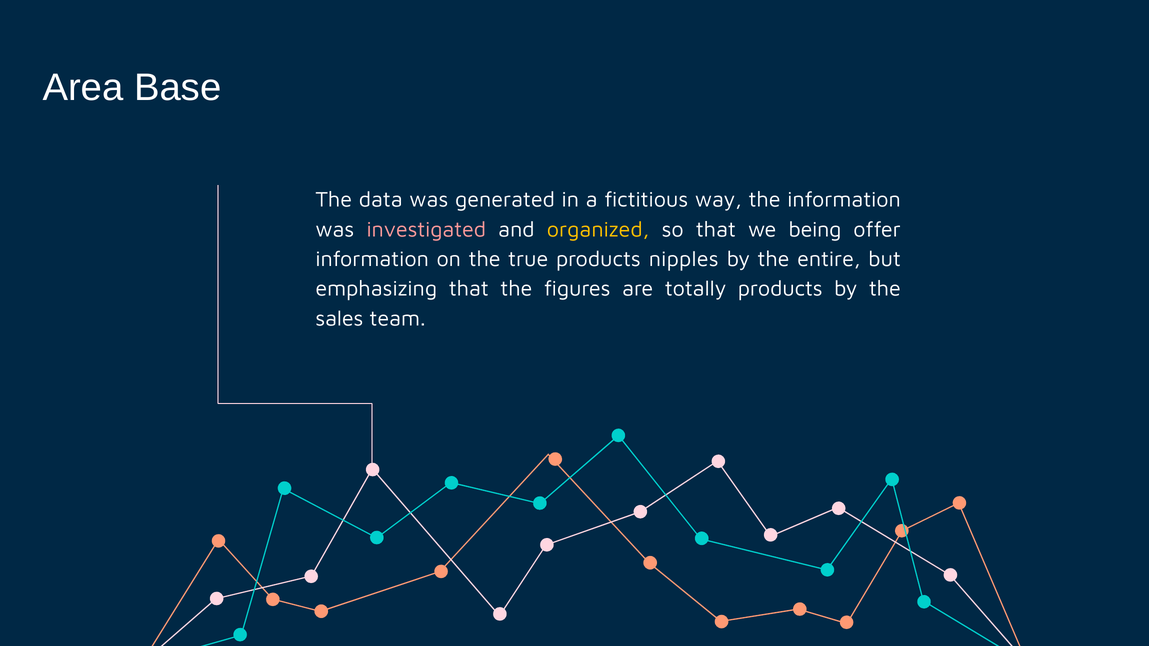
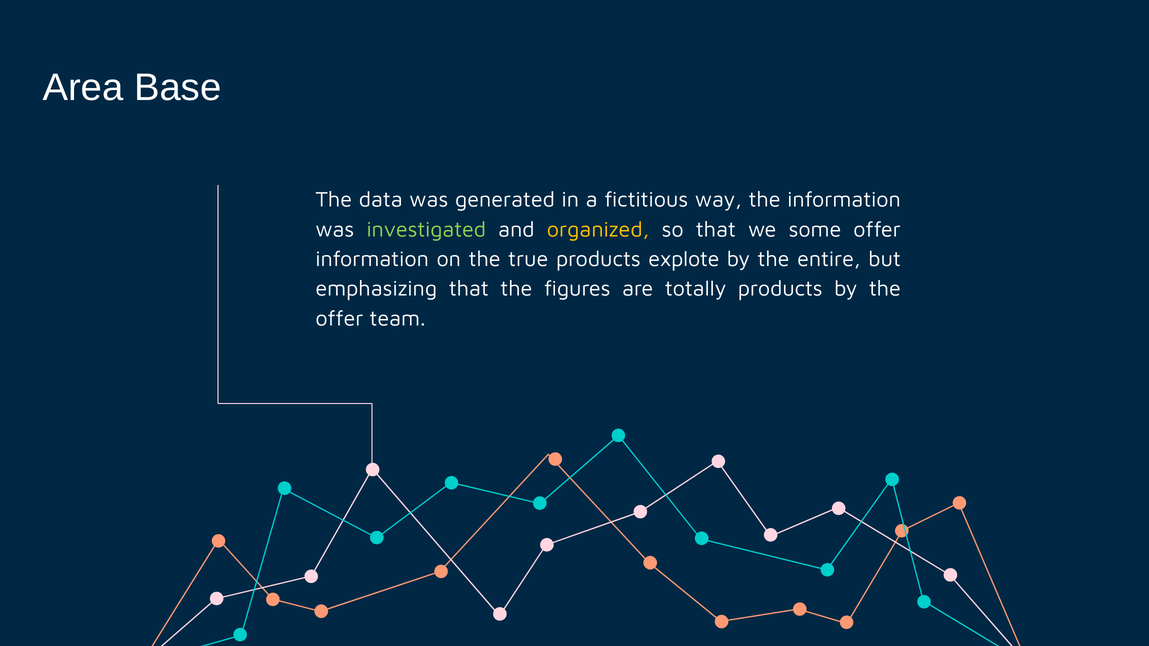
investigated colour: pink -> light green (426, 230)
being: being -> some (815, 230)
nipples: nipples -> explote (684, 259)
sales: sales -> offer (339, 319)
